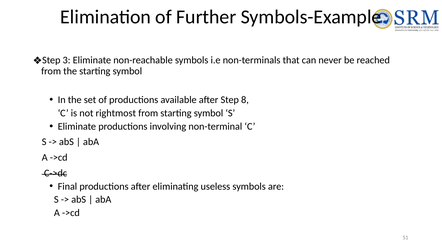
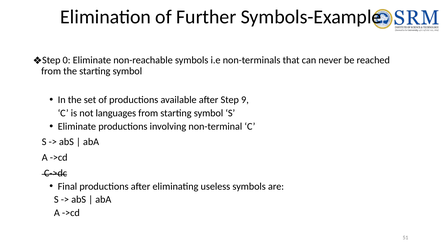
3: 3 -> 0 (67, 60)
8: 8 -> 9 (245, 100)
rightmost: rightmost -> languages (116, 113)
